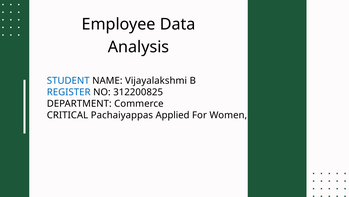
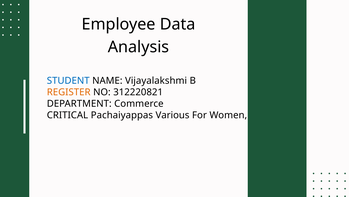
REGISTER colour: blue -> orange (69, 92)
312200825: 312200825 -> 312220821 (138, 92)
Applied: Applied -> Various (173, 115)
